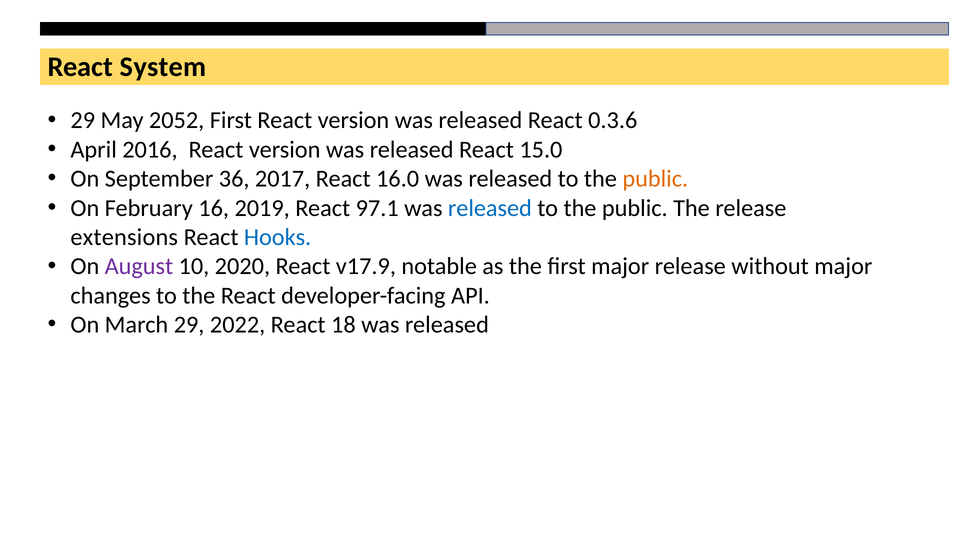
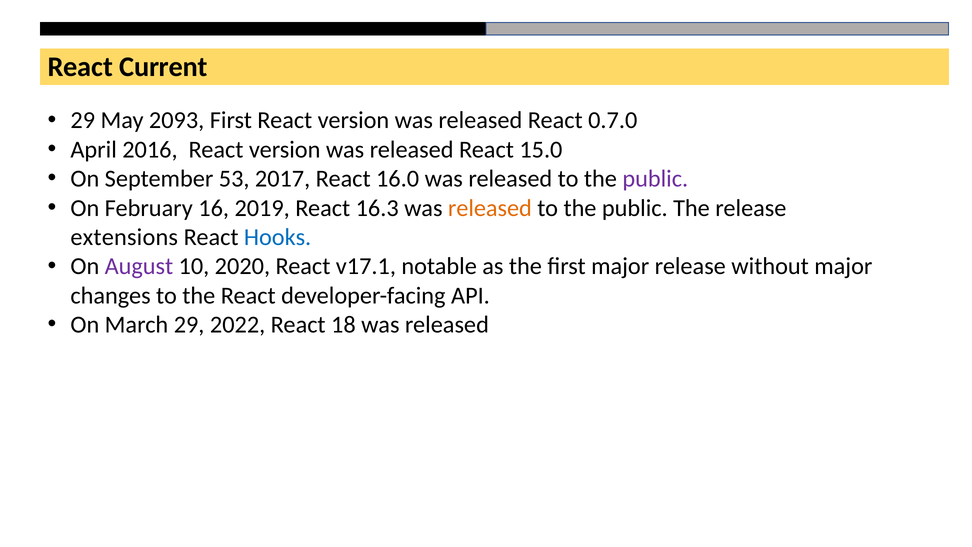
System: System -> Current (163, 67)
2052: 2052 -> 2093 (177, 120)
0.3.6: 0.3.6 -> 0.7.0 (613, 120)
36: 36 -> 53 (234, 179)
public colour: orange -> purple (655, 179)
97.1: 97.1 -> 16.3 (377, 208)
released colour: blue -> orange (490, 208)
v17.9: v17.9 -> v17.1 (366, 266)
